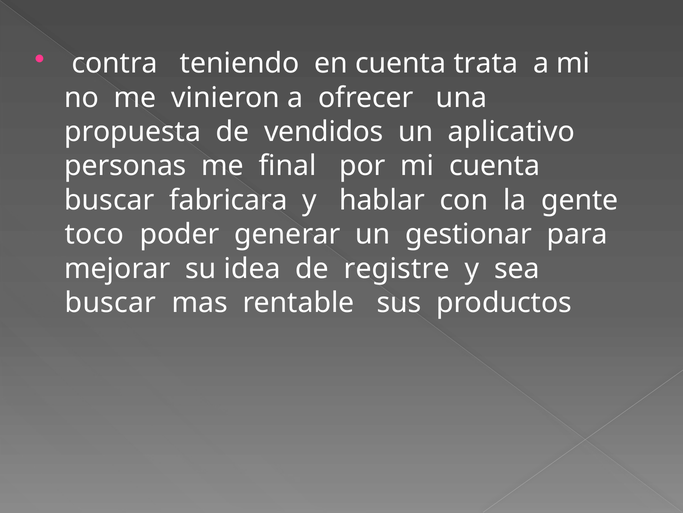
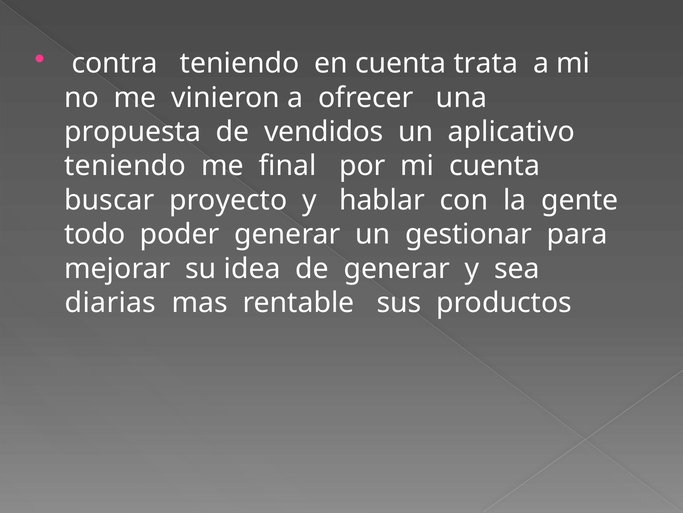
personas: personas -> teniendo (125, 166)
fabricara: fabricara -> proyecto (228, 200)
toco: toco -> todo (95, 234)
de registre: registre -> generar (397, 268)
buscar: buscar -> diarias (110, 302)
